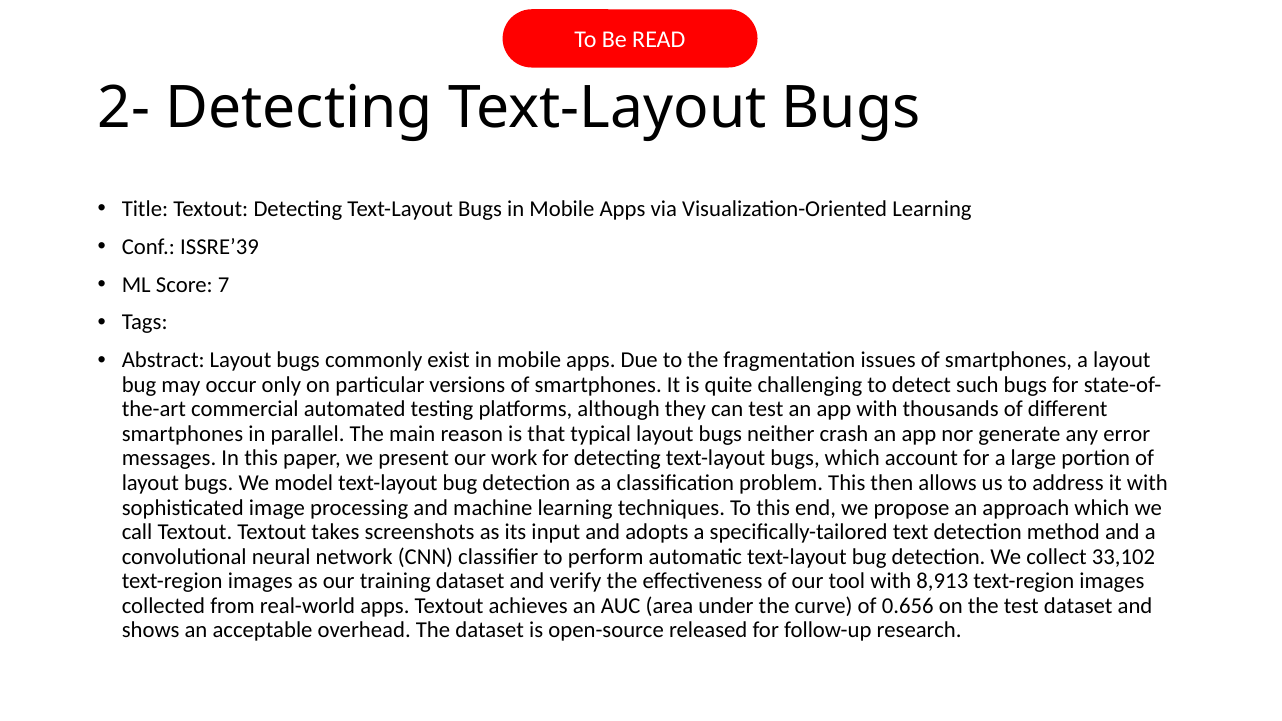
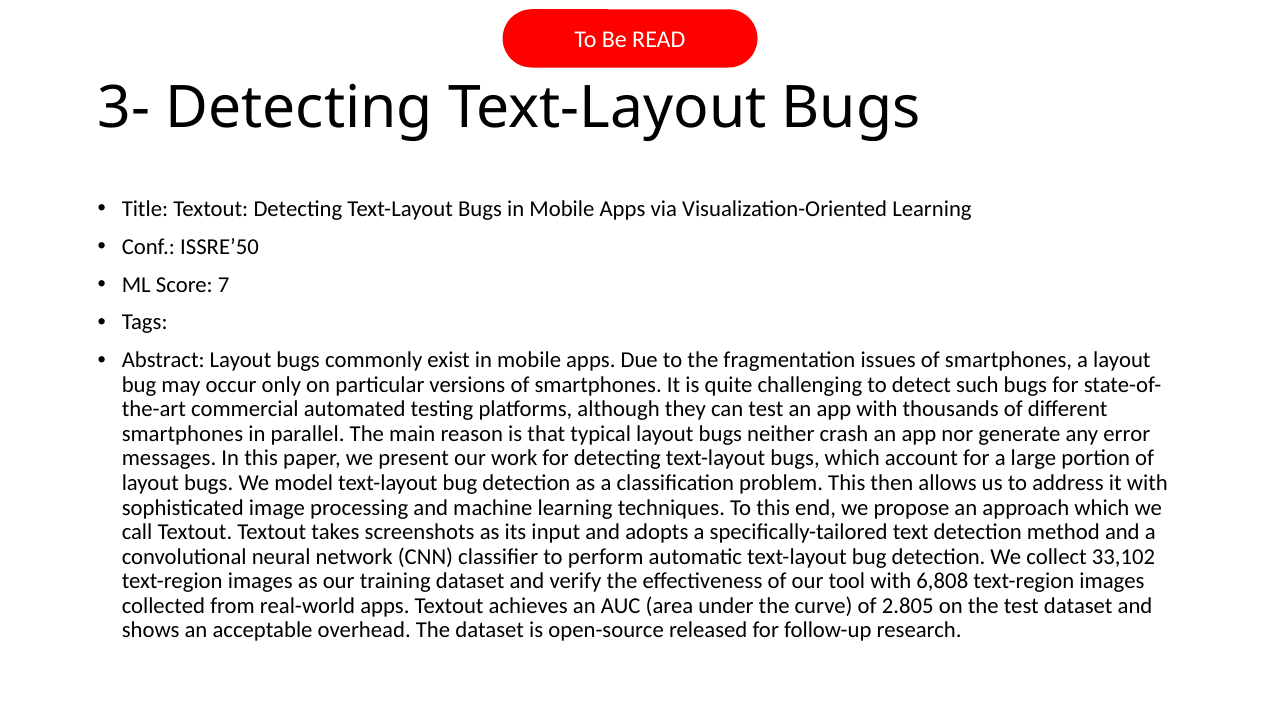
2-: 2- -> 3- (124, 108)
ISSRE’39: ISSRE’39 -> ISSRE’50 (219, 247)
8,913: 8,913 -> 6,808 (942, 581)
0.656: 0.656 -> 2.805 (908, 606)
